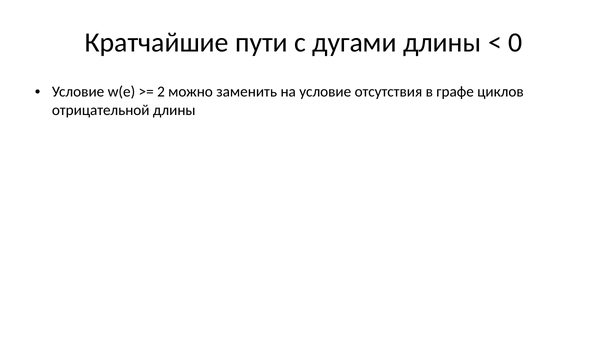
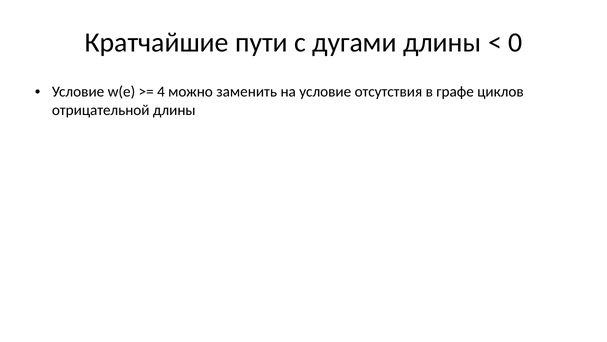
2: 2 -> 4 (161, 91)
